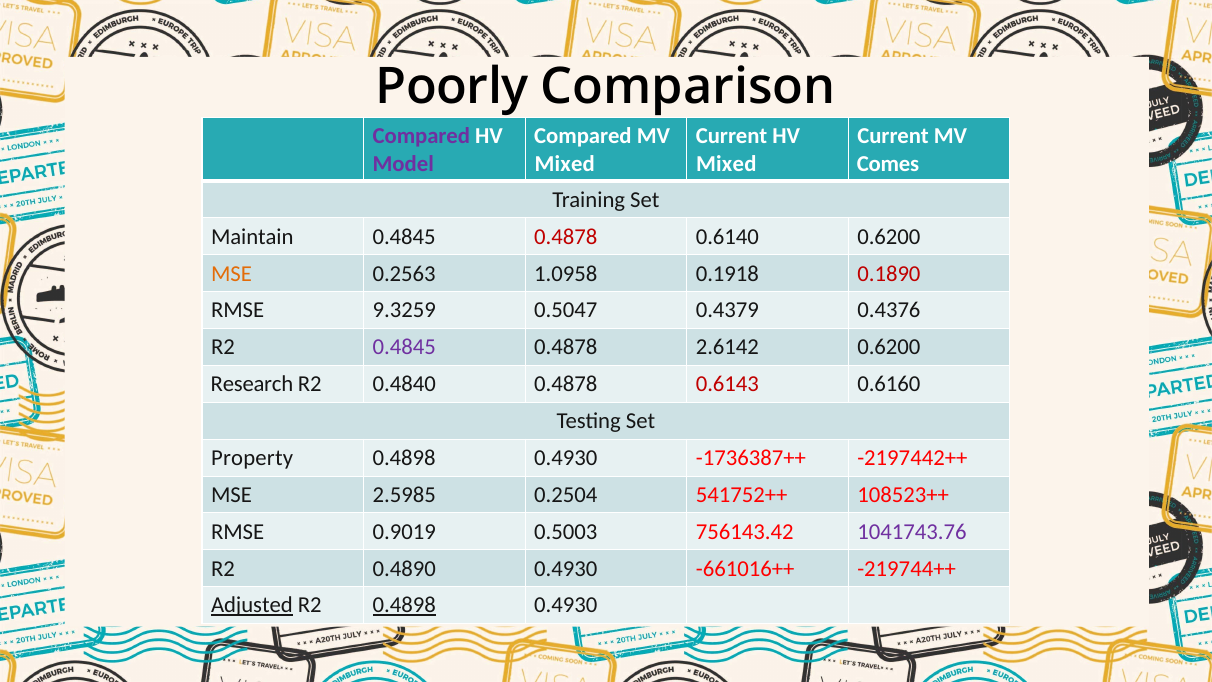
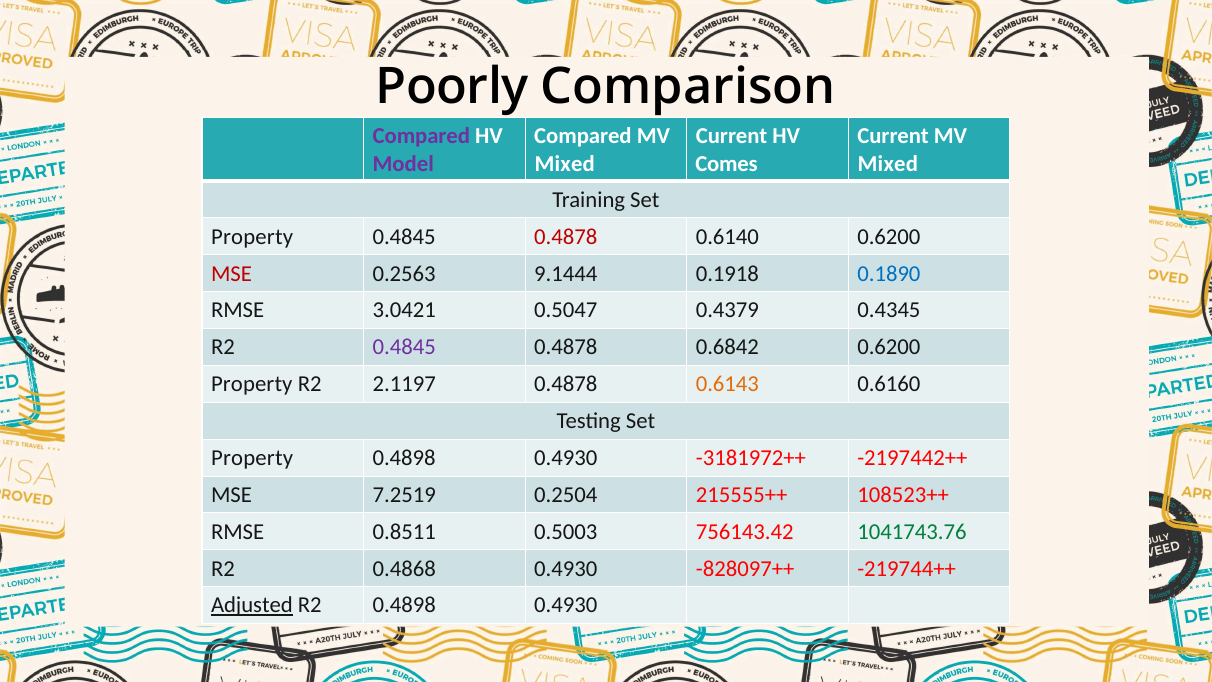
Mixed: Mixed -> Comes (726, 164)
Comes: Comes -> Mixed (888, 164)
Maintain: Maintain -> Property (252, 237)
MSE colour: orange -> red (232, 273)
1.0958: 1.0958 -> 9.1444 (566, 273)
0.1890 colour: red -> blue (889, 273)
9.3259: 9.3259 -> 3.0421 (404, 310)
0.4376: 0.4376 -> 0.4345 (889, 310)
2.6142: 2.6142 -> 0.6842 (727, 347)
Research: Research -> Property (252, 384)
0.4840: 0.4840 -> 2.1197 (404, 384)
0.6143 colour: red -> orange (727, 384)
-1736387++: -1736387++ -> -3181972++ (751, 458)
2.5985: 2.5985 -> 7.2519 (404, 495)
541752++: 541752++ -> 215555++ (742, 495)
0.9019: 0.9019 -> 0.8511 (404, 531)
1041743.76 colour: purple -> green (912, 531)
0.4890: 0.4890 -> 0.4868 (404, 568)
-661016++: -661016++ -> -828097++ (745, 568)
0.4898 underline: present -> none (404, 605)
